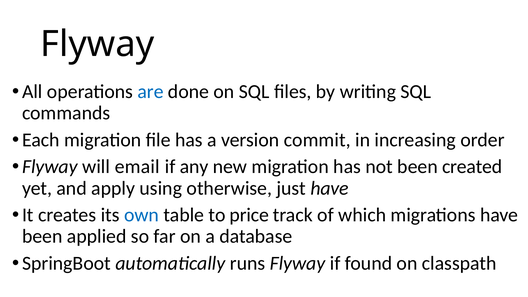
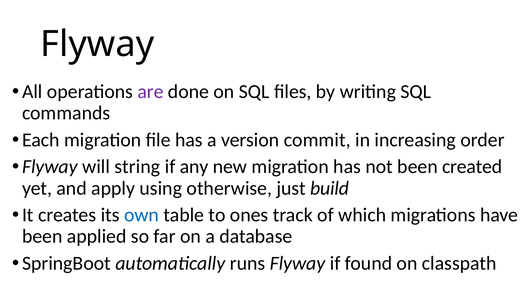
are colour: blue -> purple (151, 92)
email: email -> string (137, 167)
just have: have -> build (330, 188)
price: price -> ones (249, 215)
